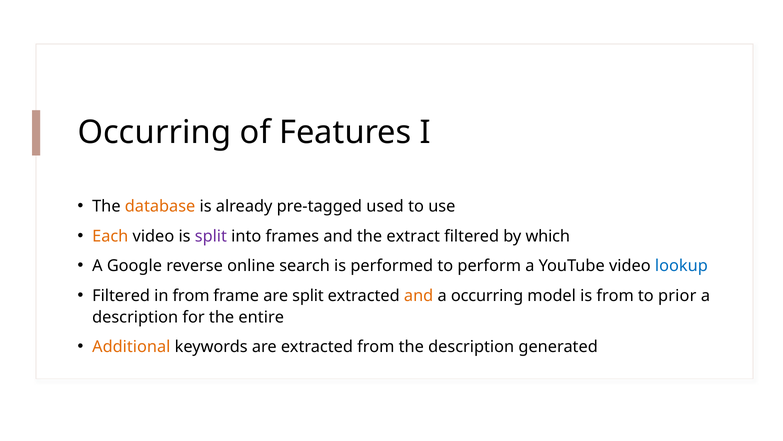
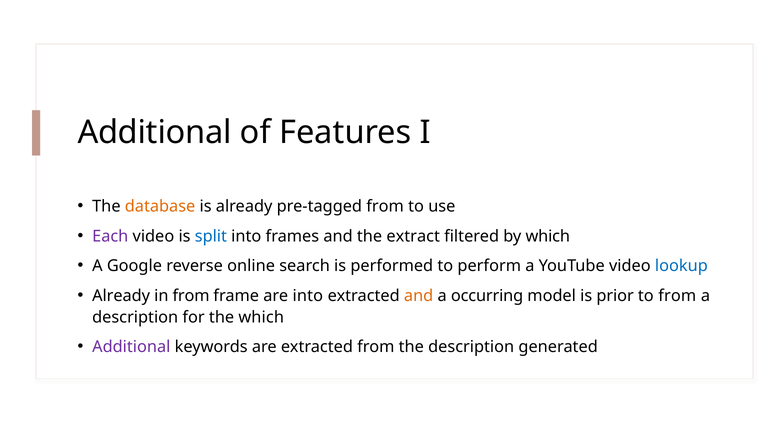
Occurring: Occurring -> Additional (155, 132)
pre-tagged used: used -> from (385, 206)
Each colour: orange -> purple (110, 236)
split colour: purple -> blue (211, 236)
Filtered: Filtered -> Already (121, 295)
are split: split -> into (308, 295)
is from: from -> prior (615, 295)
to prior: prior -> from (677, 295)
the entire: entire -> which (261, 317)
Additional colour: orange -> purple (131, 346)
